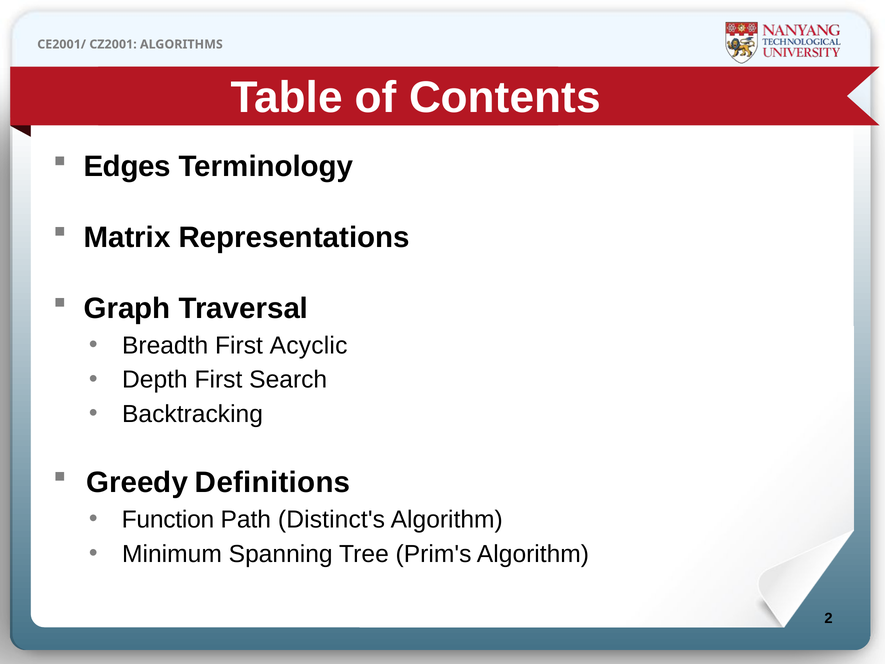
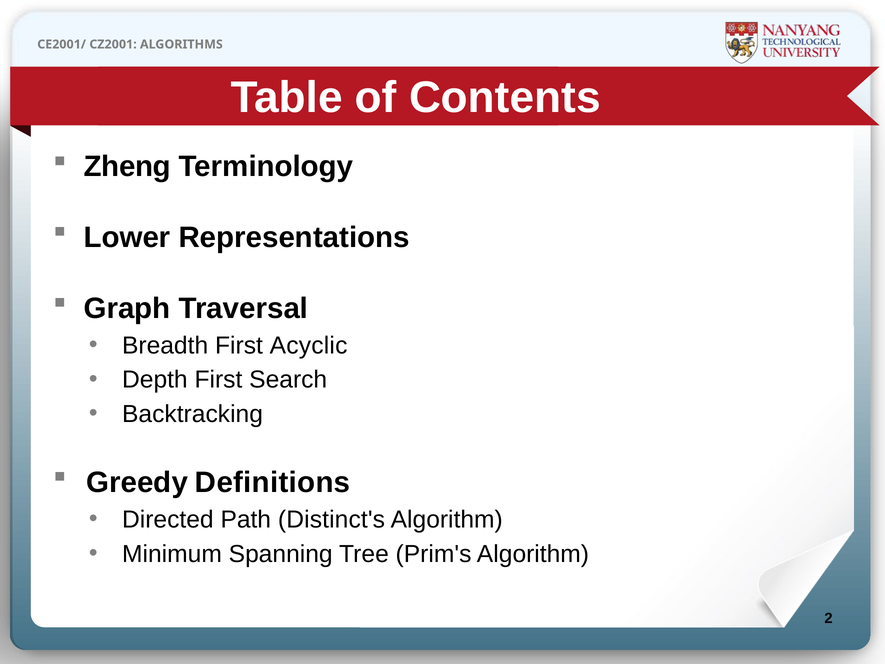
Edges: Edges -> Zheng (127, 167)
Matrix: Matrix -> Lower (127, 237)
Function: Function -> Directed (168, 519)
